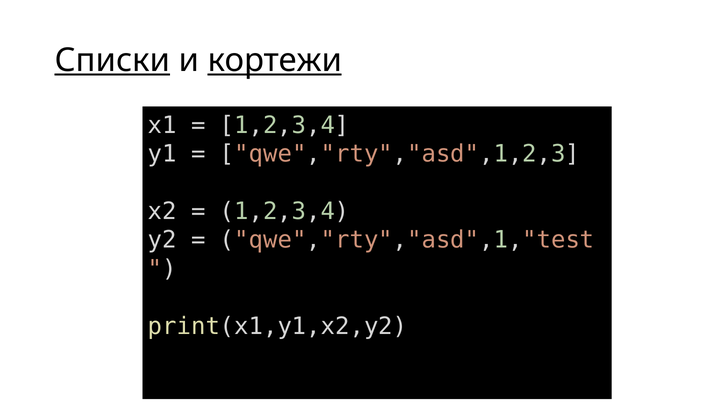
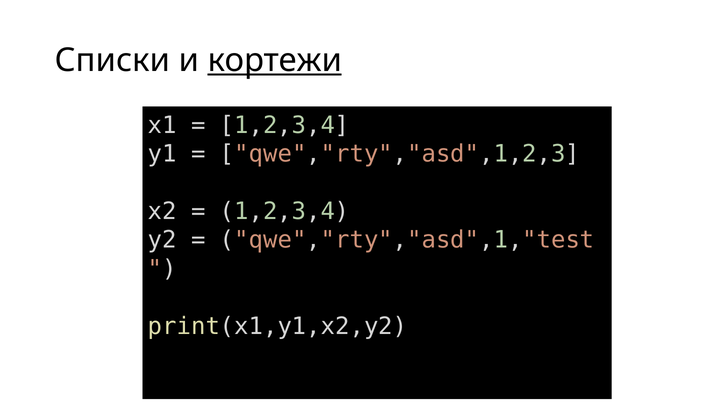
Списки underline: present -> none (112, 60)
